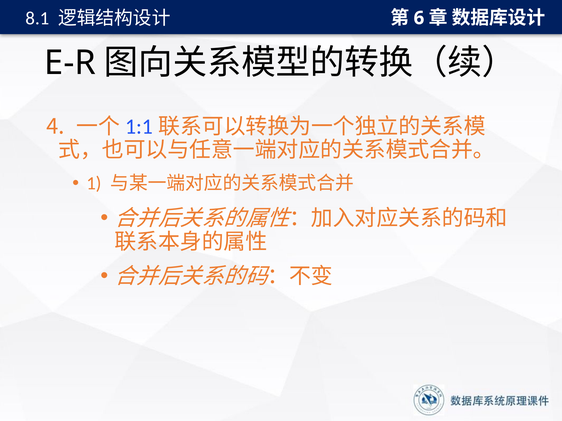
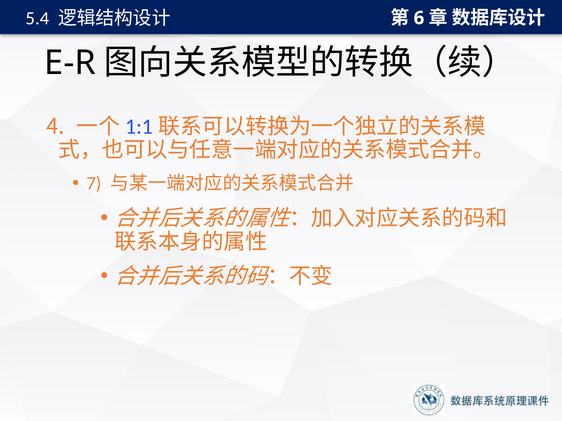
8.1: 8.1 -> 5.4 (37, 18)
1: 1 -> 7 (94, 183)
